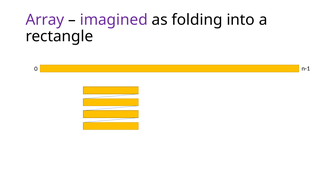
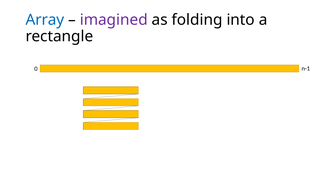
Array colour: purple -> blue (45, 20)
